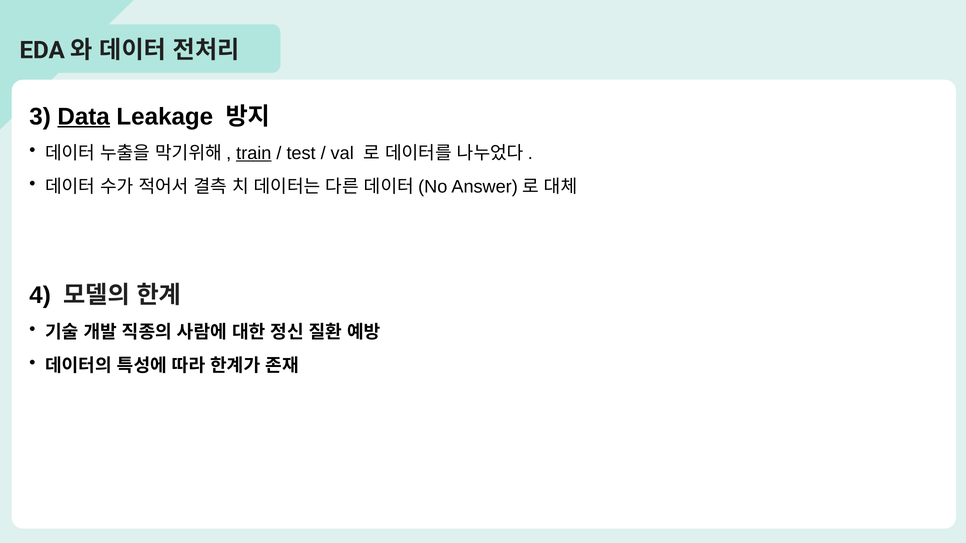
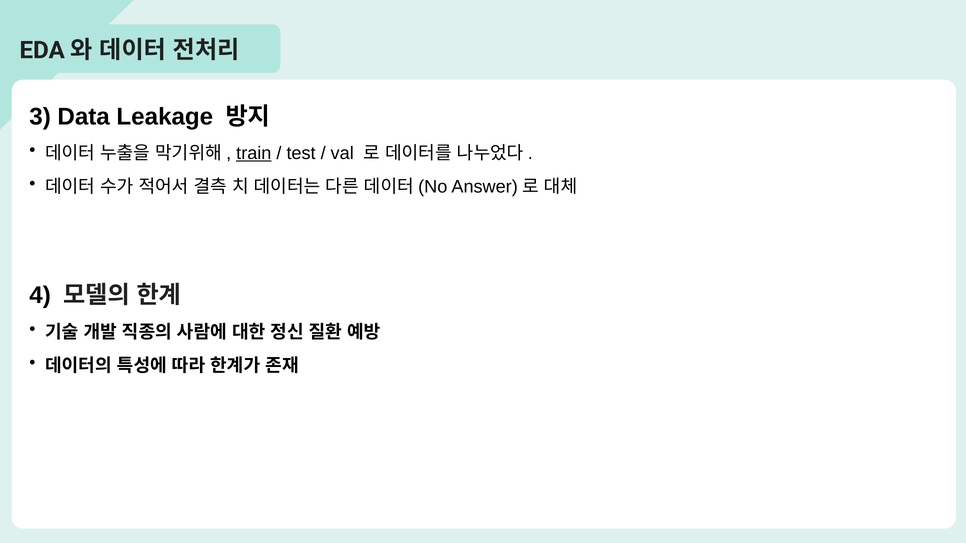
Data underline: present -> none (84, 117)
